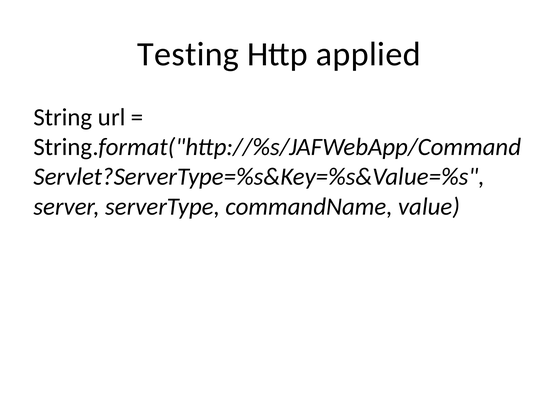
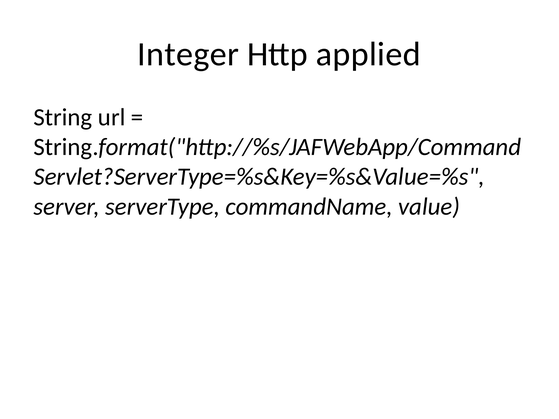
Testing: Testing -> Integer (188, 54)
